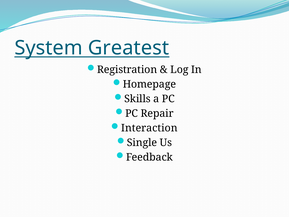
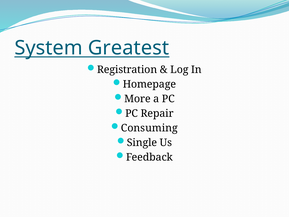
Skills: Skills -> More (137, 99)
Interaction: Interaction -> Consuming (149, 128)
